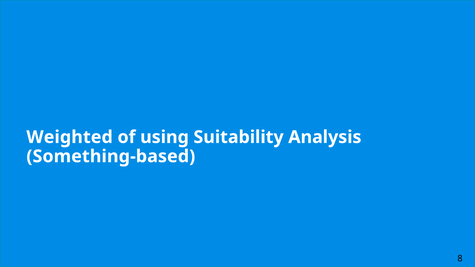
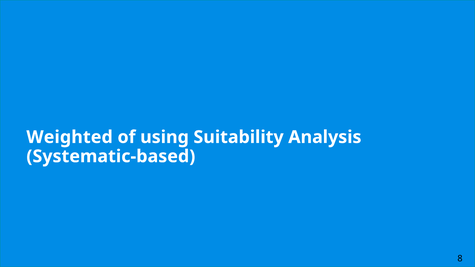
Something-based: Something-based -> Systematic-based (111, 156)
